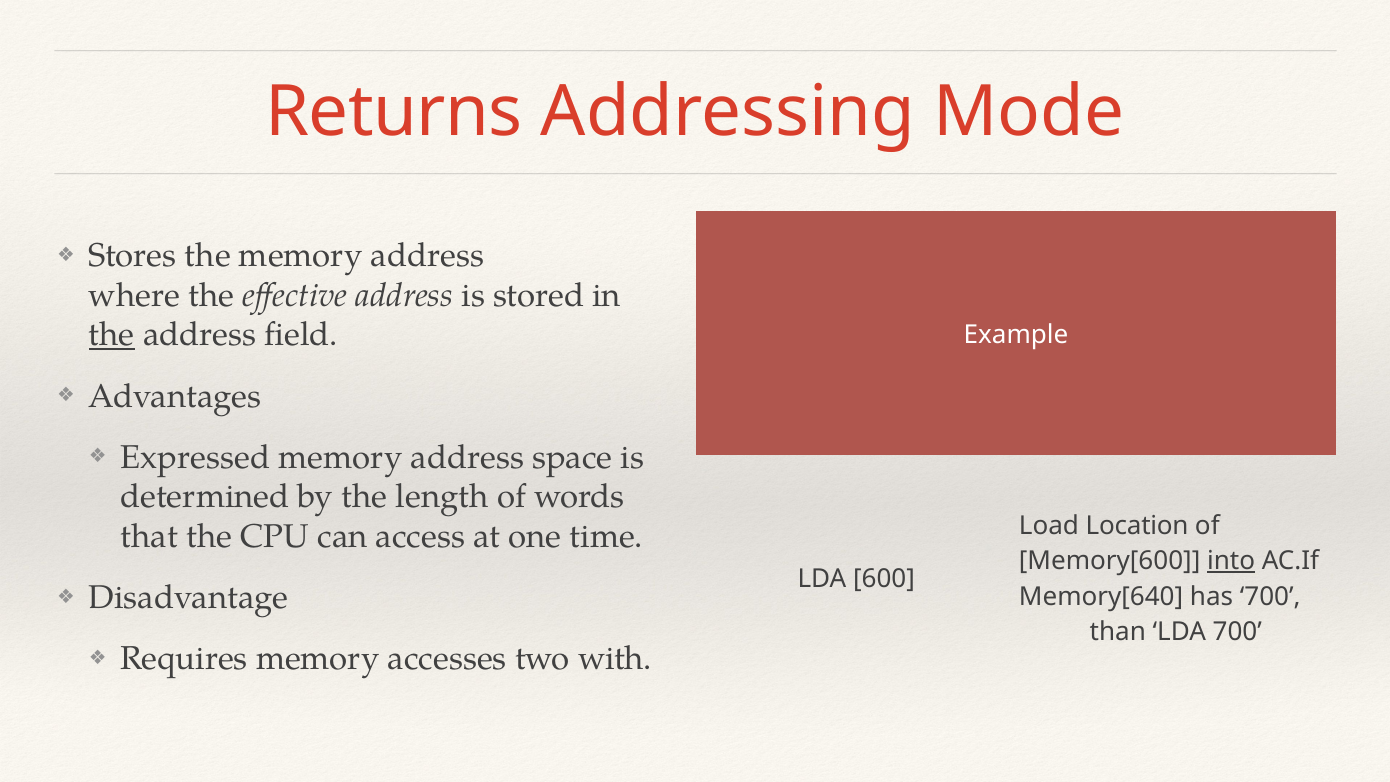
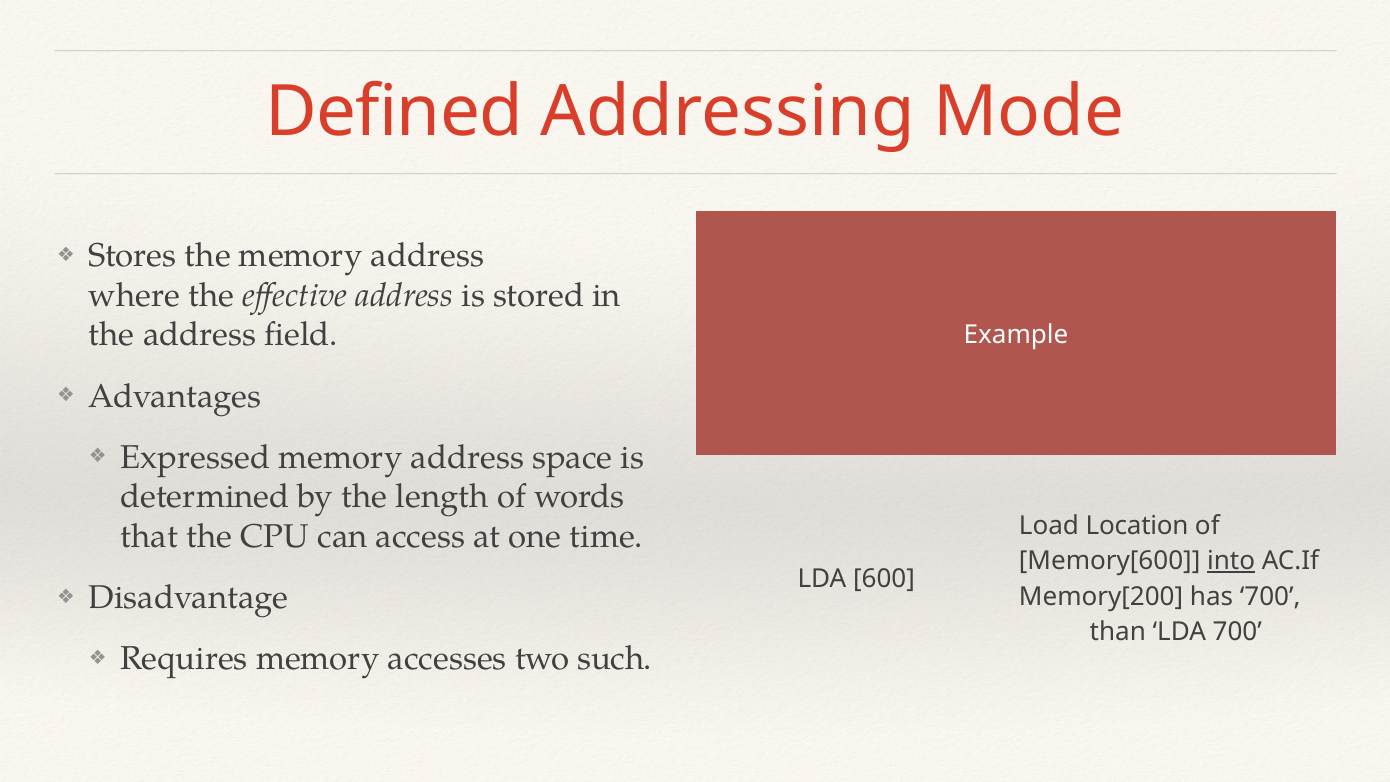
Returns: Returns -> Defined (394, 112)
the underline: present -> none (112, 335)
Memory[640: Memory[640 -> Memory[200 (1101, 596)
with: with -> such (615, 659)
